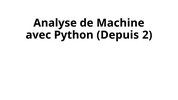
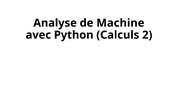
Depuis: Depuis -> Calculs (118, 35)
